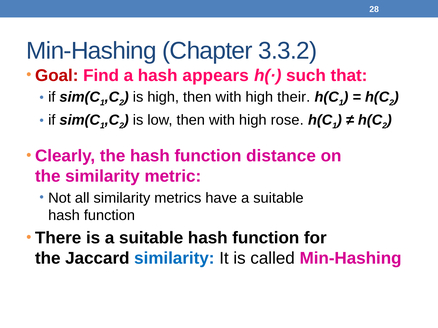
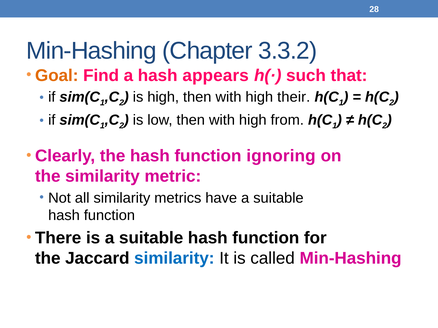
Goal colour: red -> orange (57, 76)
rose: rose -> from (287, 120)
distance: distance -> ignoring (281, 156)
